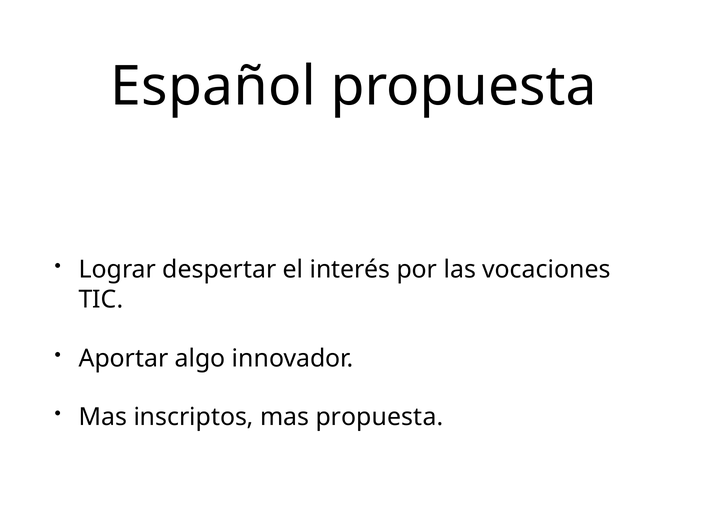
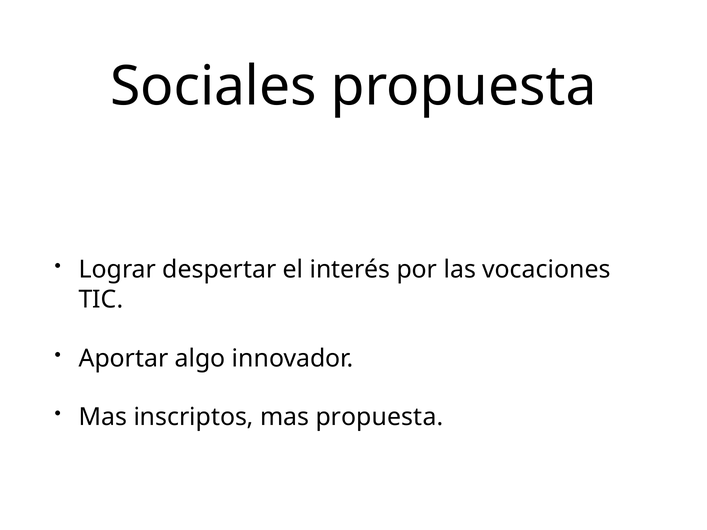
Español: Español -> Sociales (213, 87)
